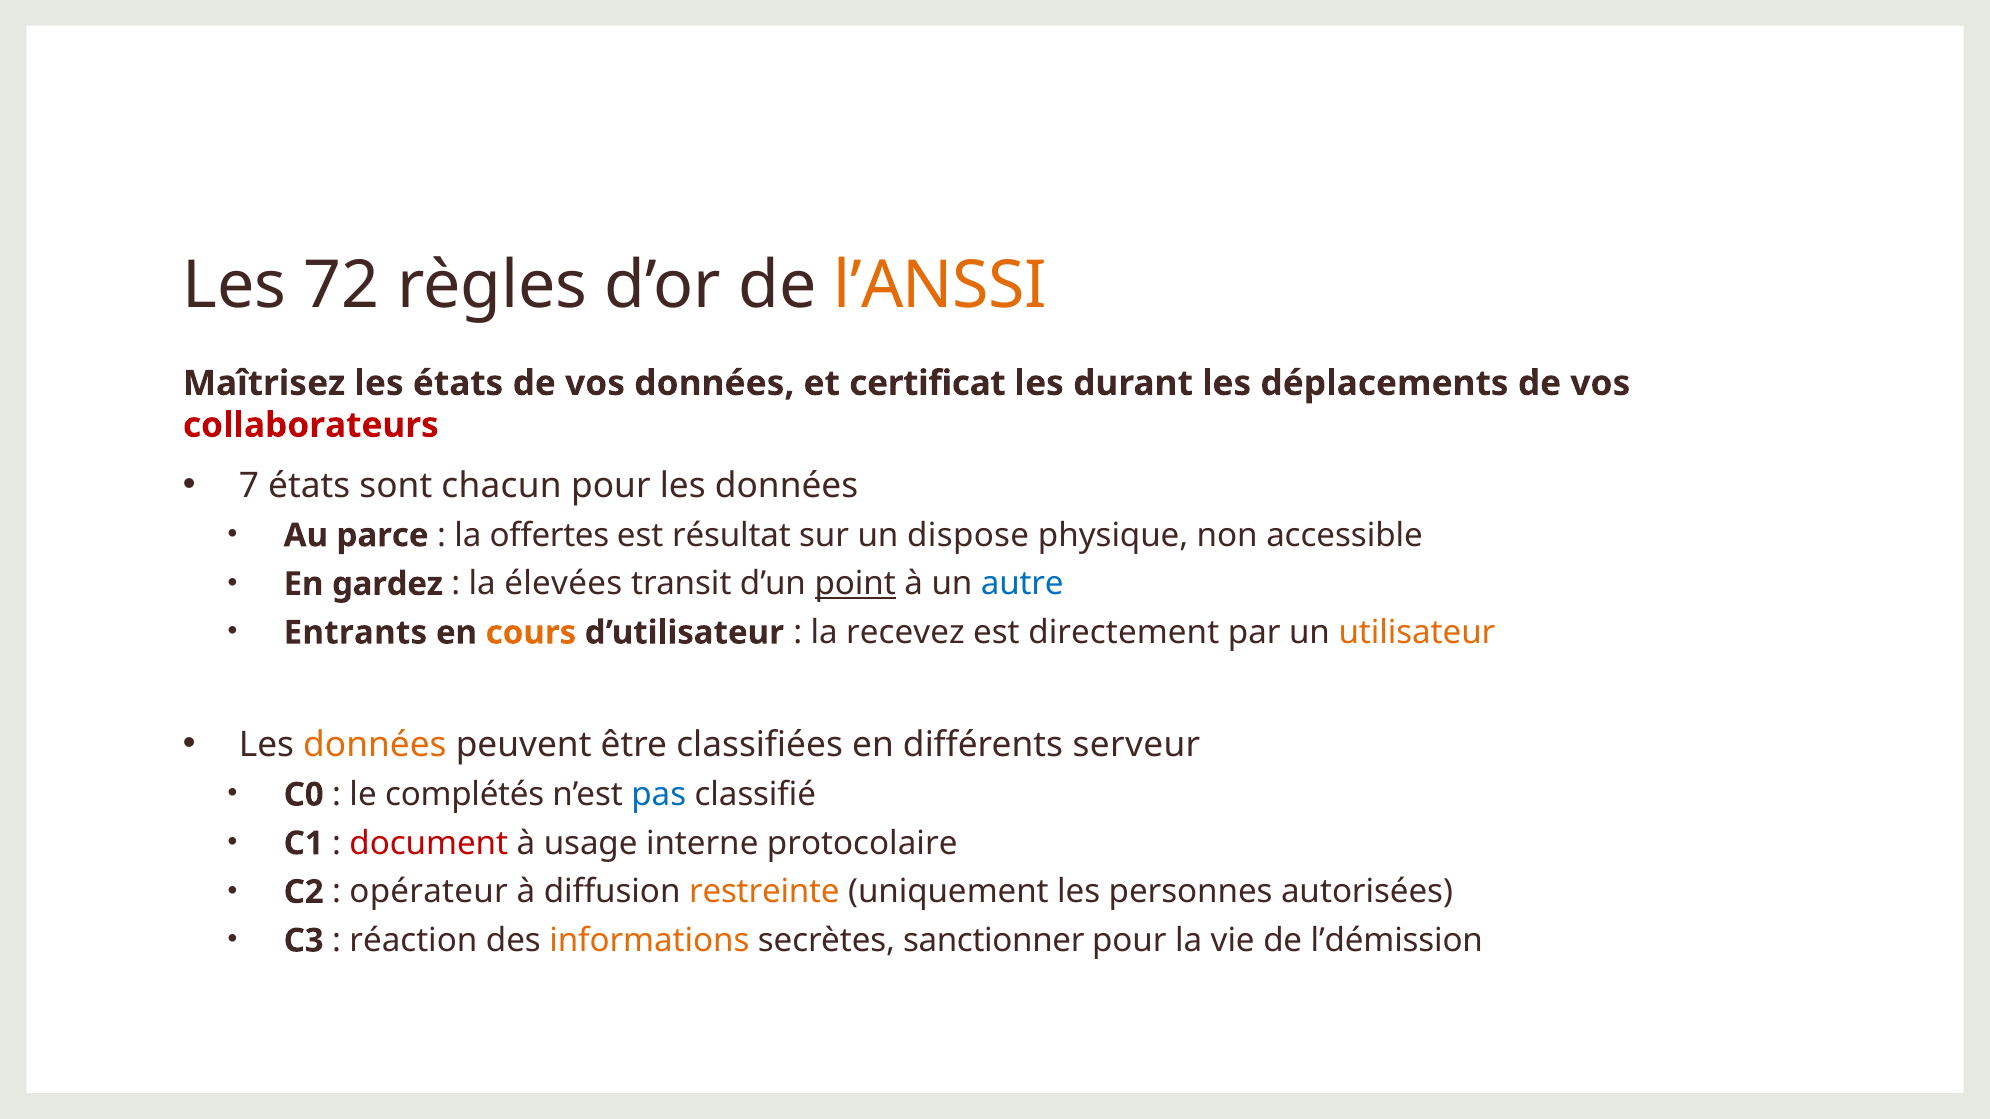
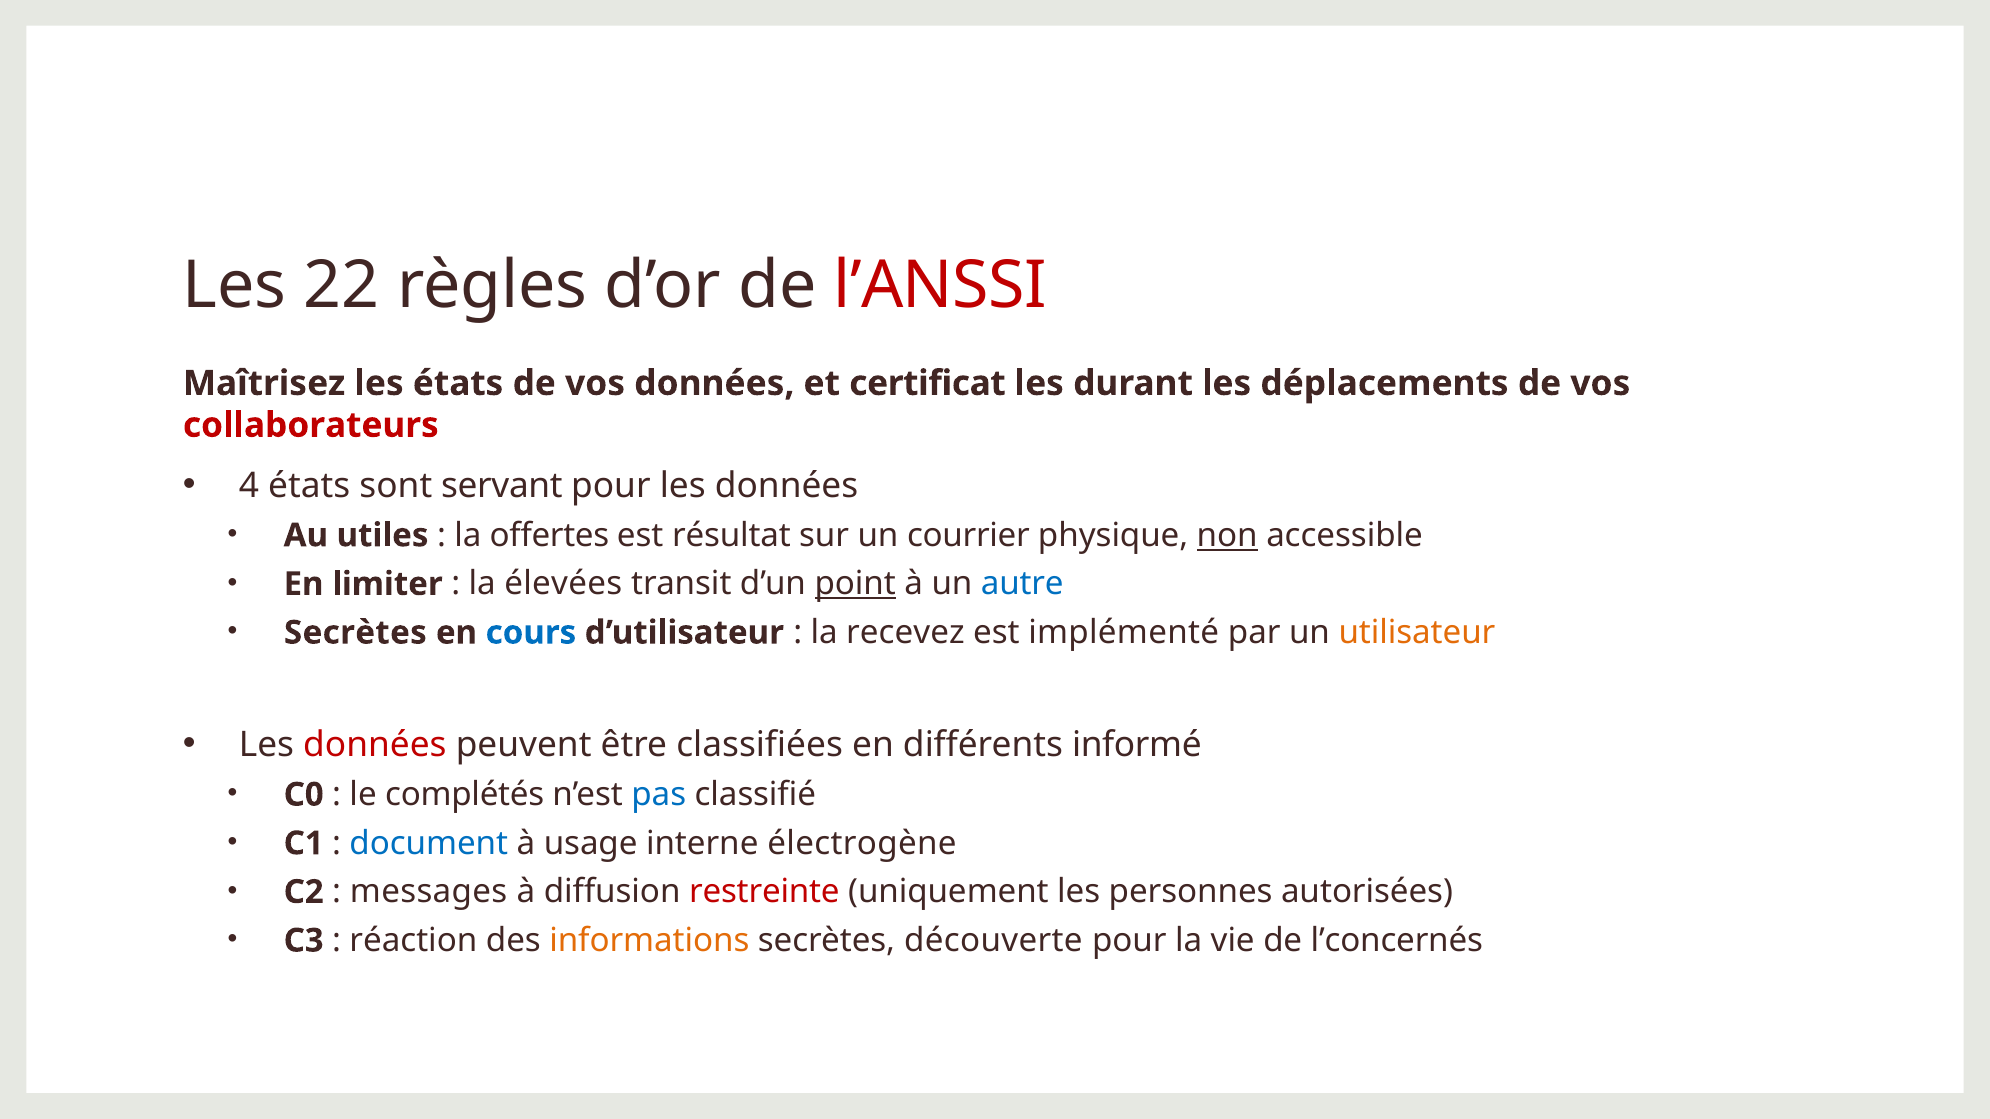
72: 72 -> 22 (342, 286)
l’ANSSI colour: orange -> red (940, 286)
7: 7 -> 4 (249, 486)
chacun: chacun -> servant (502, 486)
parce: parce -> utiles (383, 536)
dispose: dispose -> courrier (968, 536)
non underline: none -> present (1227, 536)
gardez: gardez -> limiter (387, 584)
Entrants: Entrants -> Secrètes (355, 633)
cours colour: orange -> blue (531, 633)
directement: directement -> implémenté (1124, 633)
données colour: orange -> red (375, 745)
serveur: serveur -> informé (1137, 745)
document colour: red -> blue (429, 844)
protocolaire: protocolaire -> électrogène (862, 844)
opérateur: opérateur -> messages (429, 892)
restreinte colour: orange -> red (764, 892)
sanctionner: sanctionner -> découverte (993, 941)
l’démission: l’démission -> l’concernés (1397, 941)
